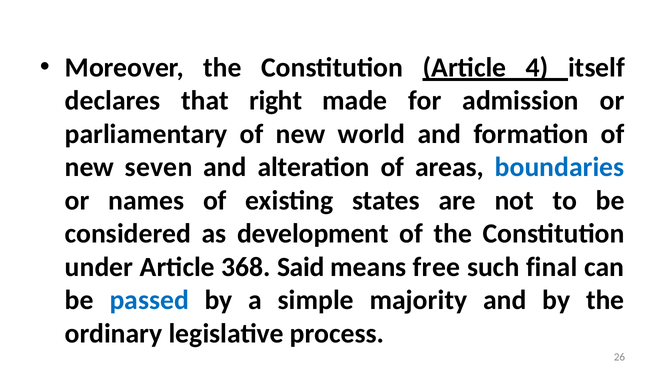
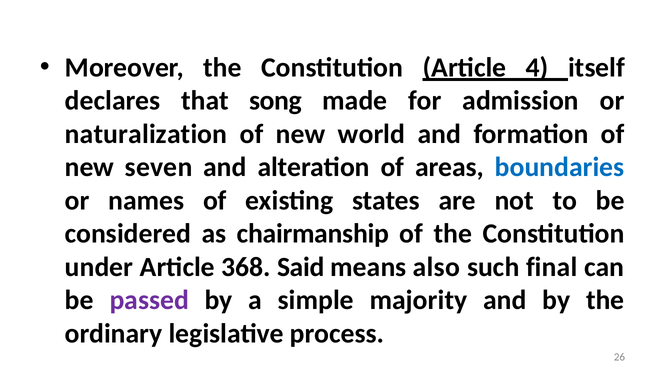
right: right -> song (276, 101)
parliamentary: parliamentary -> naturalization (146, 134)
development: development -> chairmanship (313, 234)
free: free -> also (437, 267)
passed colour: blue -> purple (149, 300)
